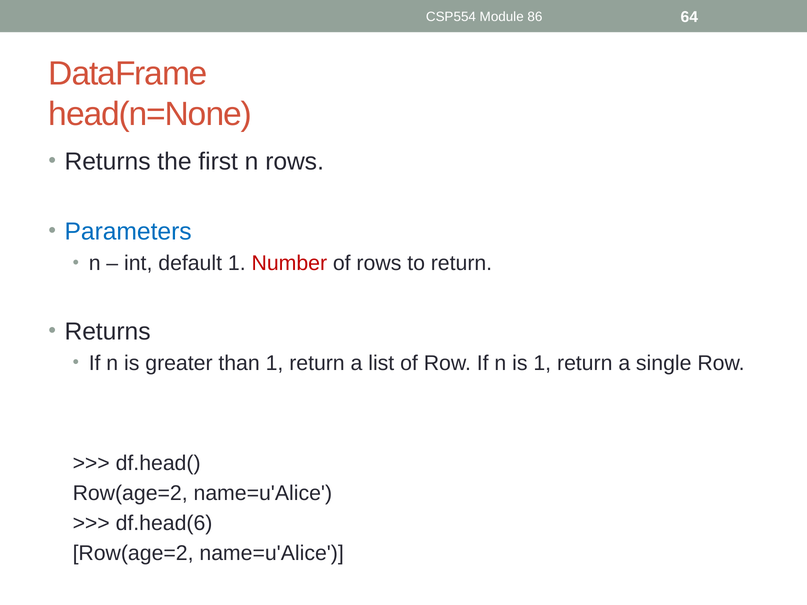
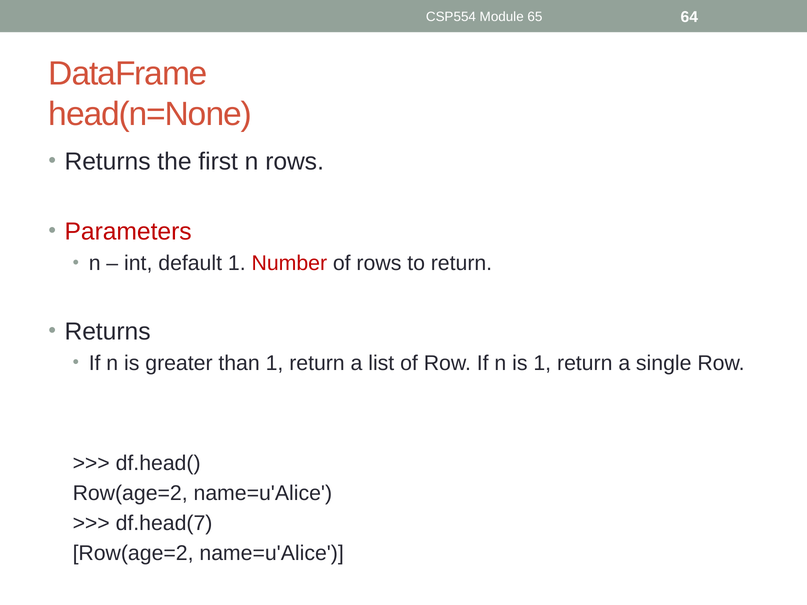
86: 86 -> 65 (535, 17)
Parameters colour: blue -> red (128, 232)
df.head(6: df.head(6 -> df.head(7 (164, 523)
